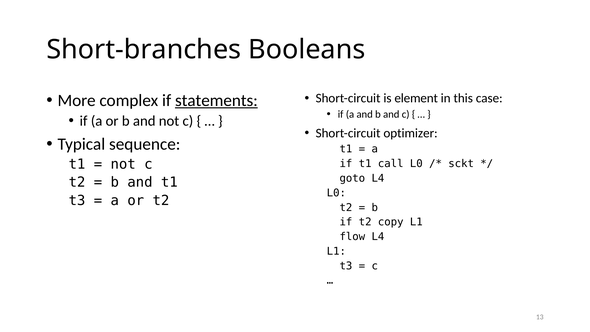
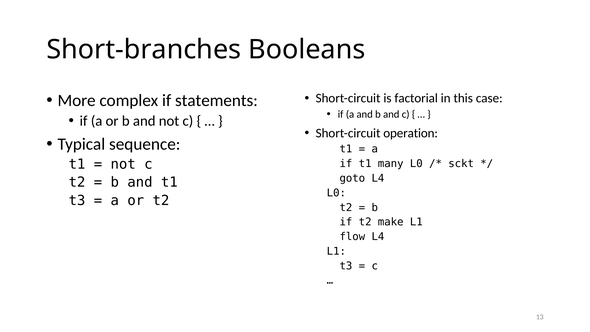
statements underline: present -> none (216, 100)
element: element -> factorial (416, 98)
optimizer: optimizer -> operation (411, 133)
call: call -> many (391, 164)
copy: copy -> make (391, 222)
